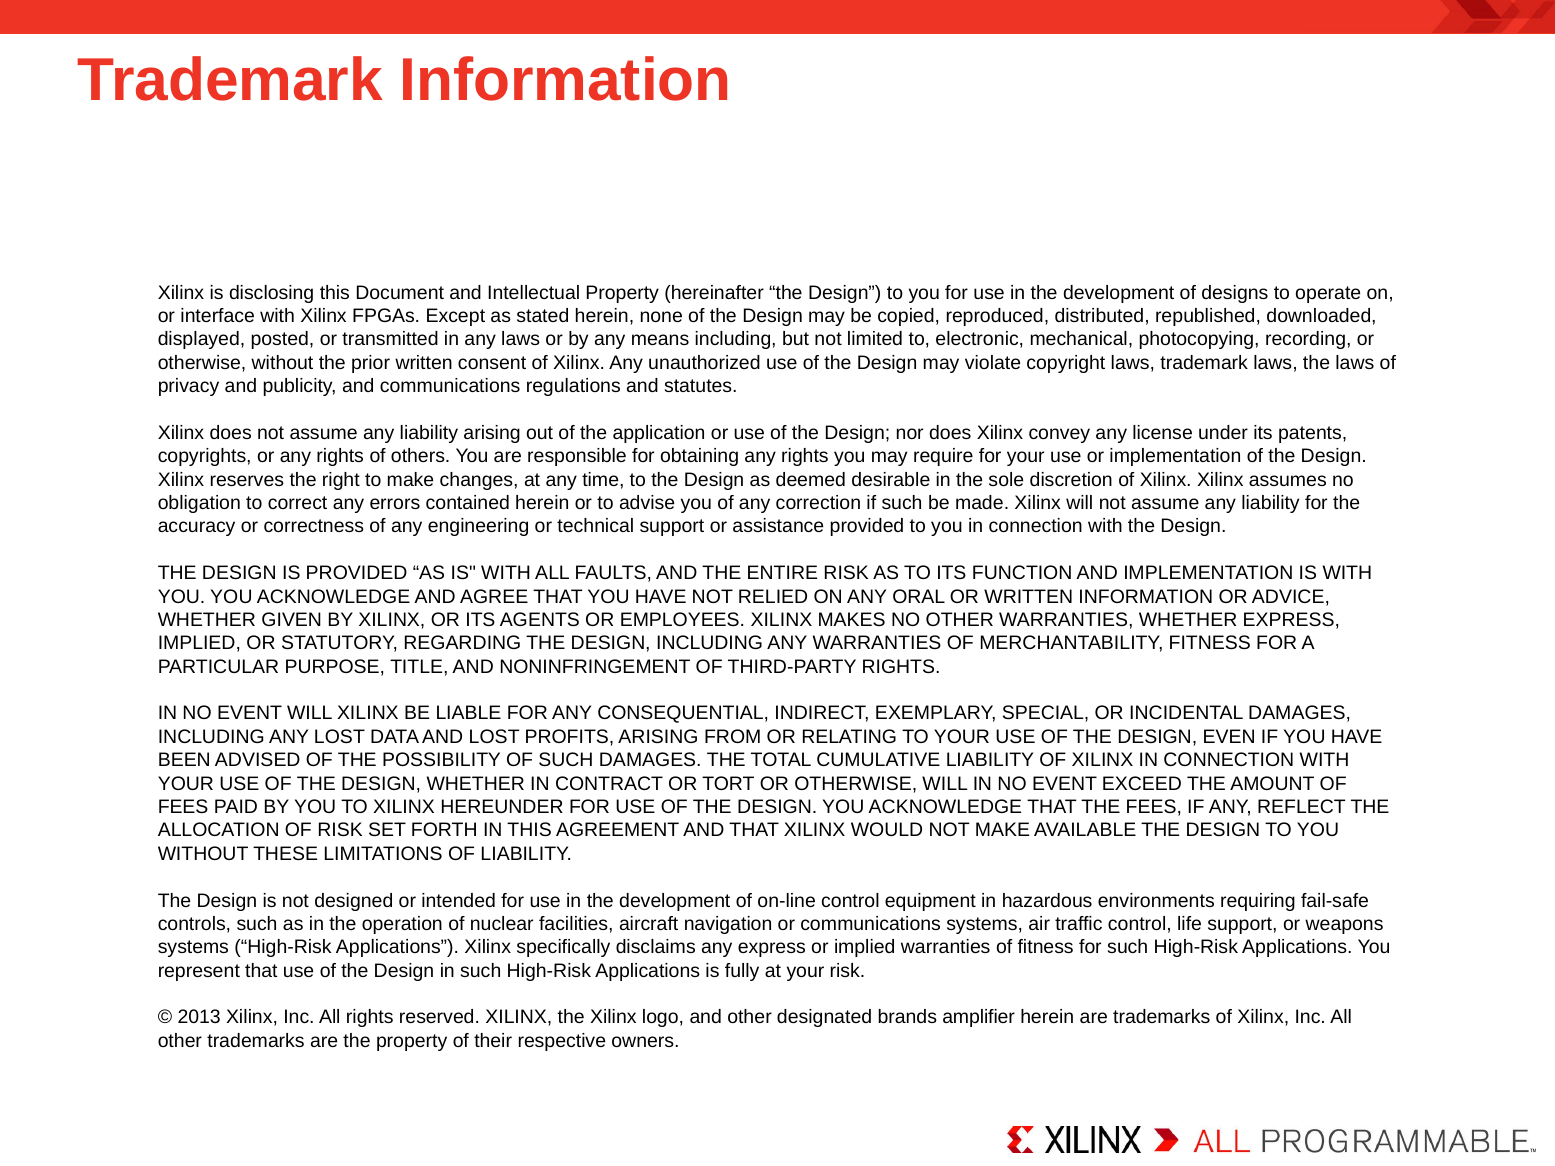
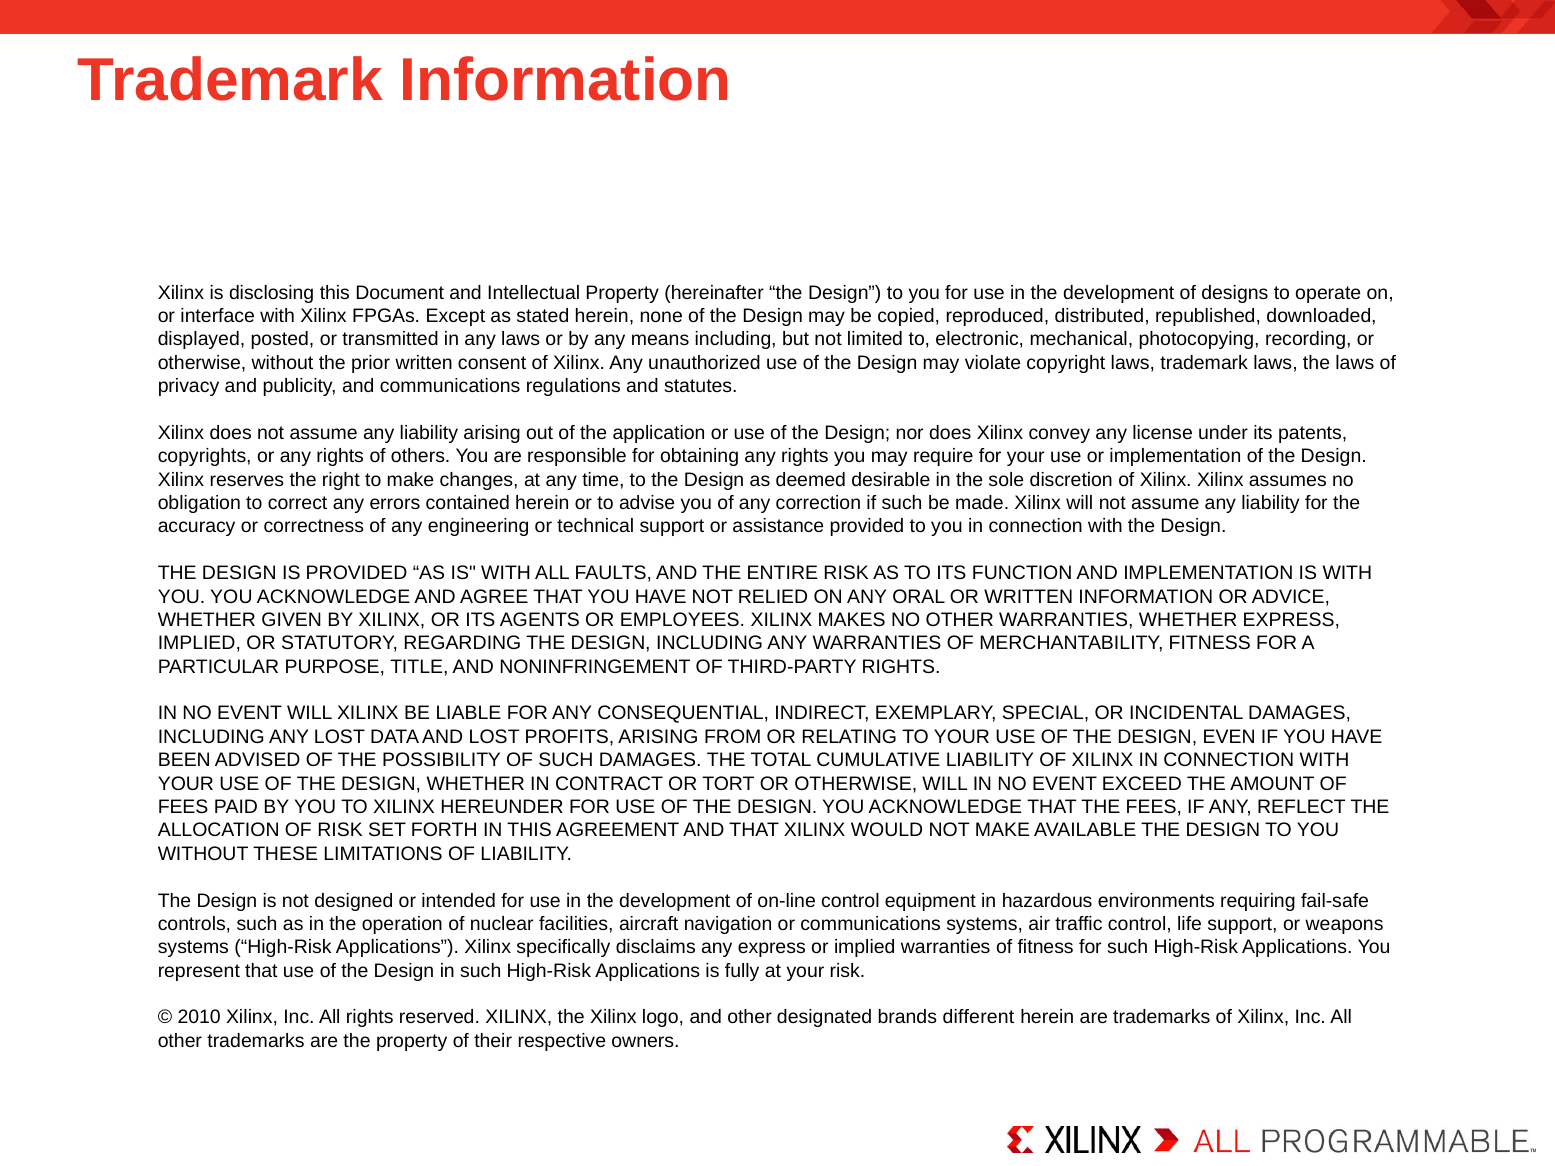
2013: 2013 -> 2010 (199, 1018)
amplifier: amplifier -> different (978, 1018)
